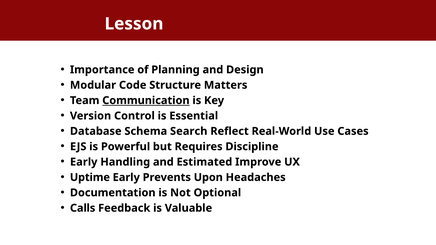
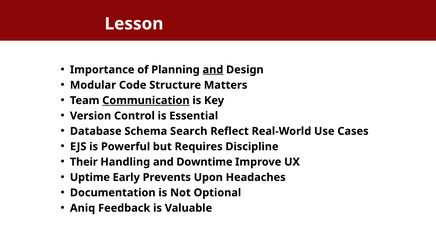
and underline: none -> present (213, 70)
Early: Early -> Their (84, 162)
Estimated: Estimated -> Downtime (204, 162)
Calls: Calls -> Aniq (83, 208)
